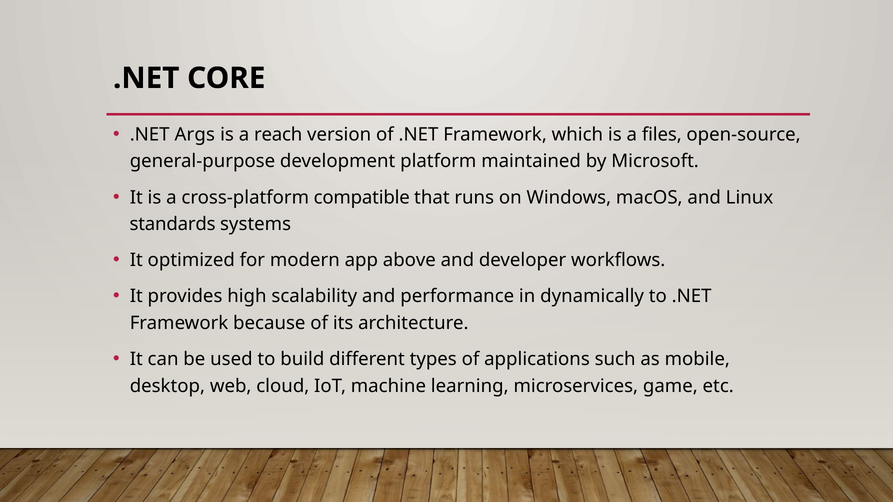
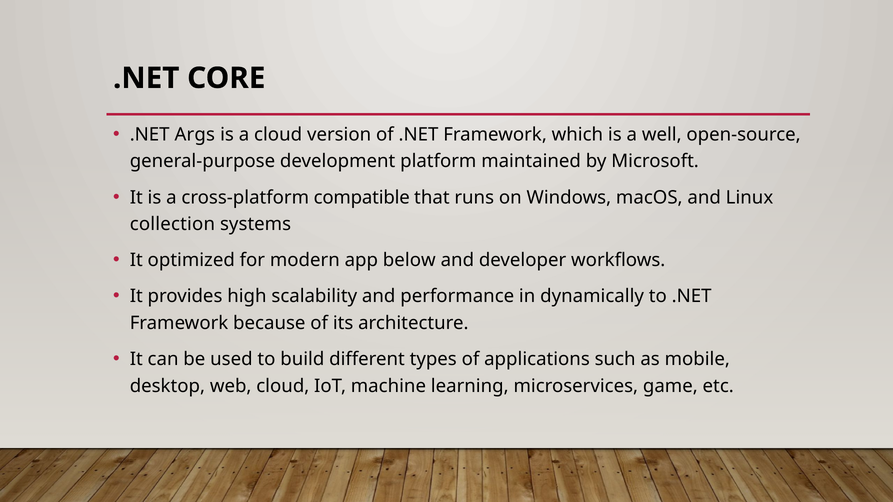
a reach: reach -> cloud (278, 135)
files: files -> well (662, 135)
standards: standards -> collection (172, 224)
above: above -> below (409, 260)
